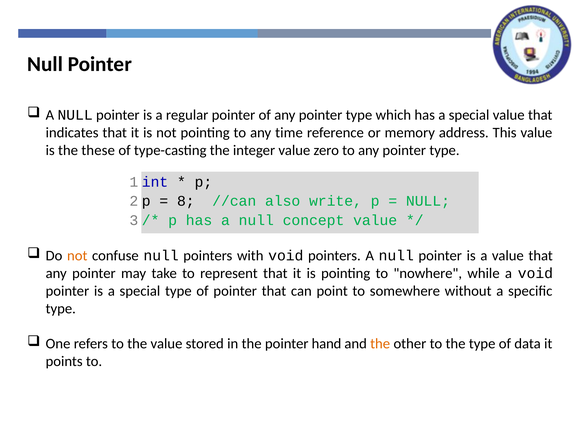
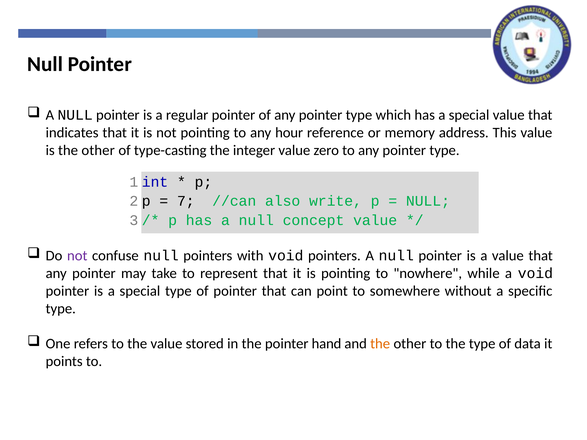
time: time -> hour (289, 133)
is the these: these -> other (98, 150)
8: 8 -> 7 (186, 201)
not colour: orange -> purple (77, 256)
